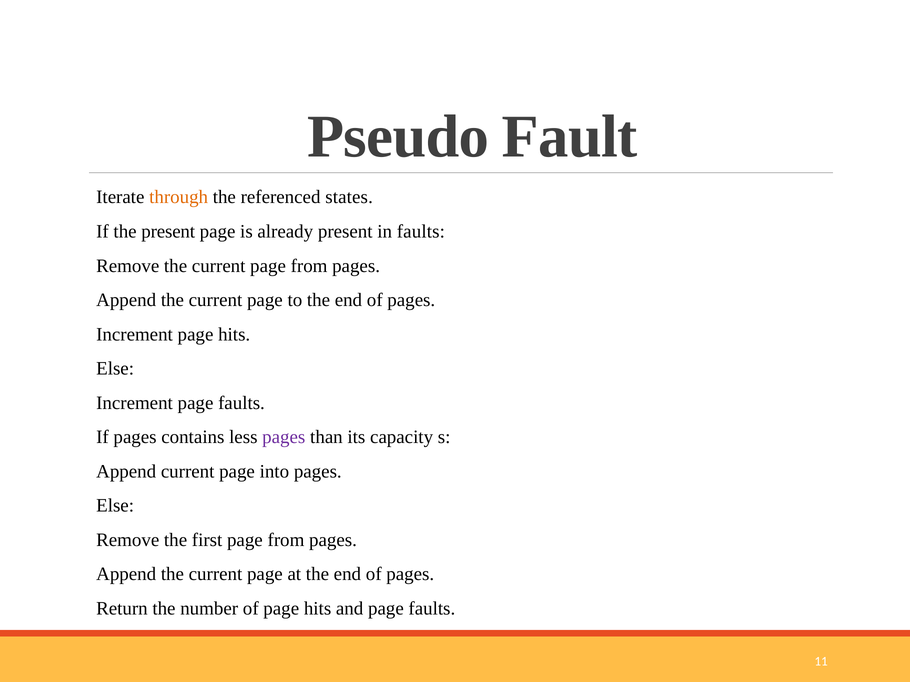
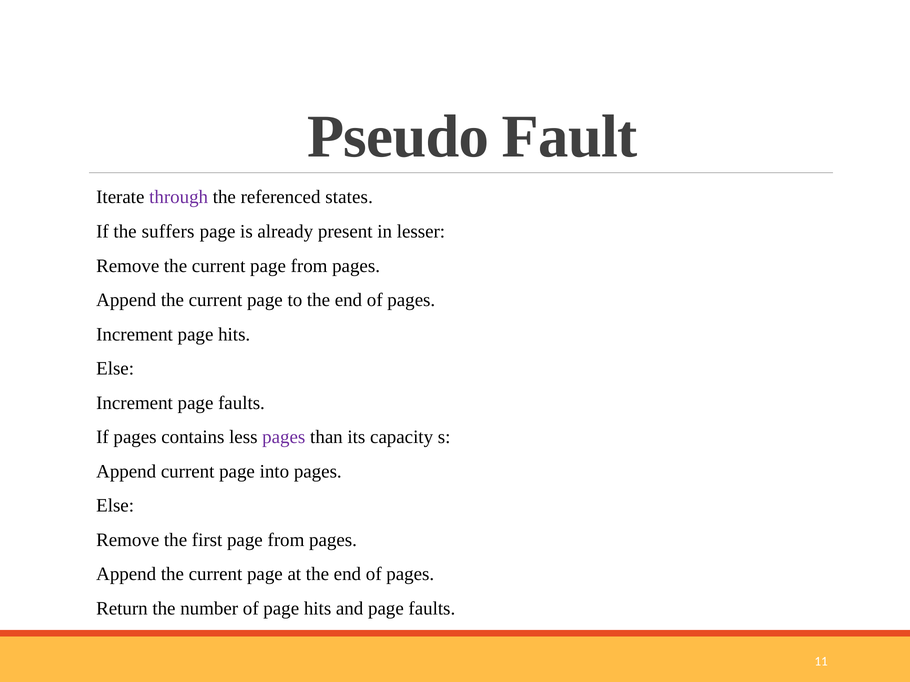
through colour: orange -> purple (179, 197)
the present: present -> suffers (168, 232)
in faults: faults -> lesser (421, 232)
